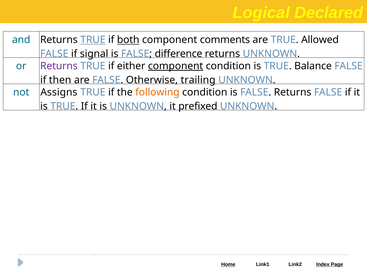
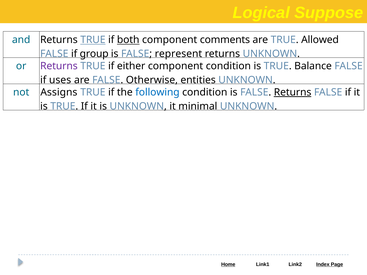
Declared: Declared -> Suppose (329, 13)
signal: signal -> group (94, 54)
difference: difference -> represent (178, 54)
component underline: present -> none (176, 66)
then: then -> uses (60, 80)
trailing: trailing -> entities (198, 80)
following colour: orange -> blue (157, 92)
Returns underline: none -> present (293, 92)
prefixed: prefixed -> minimal (198, 106)
